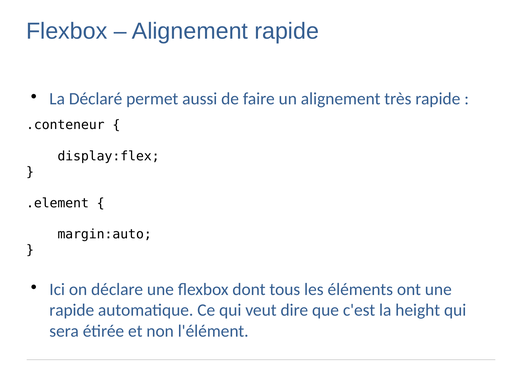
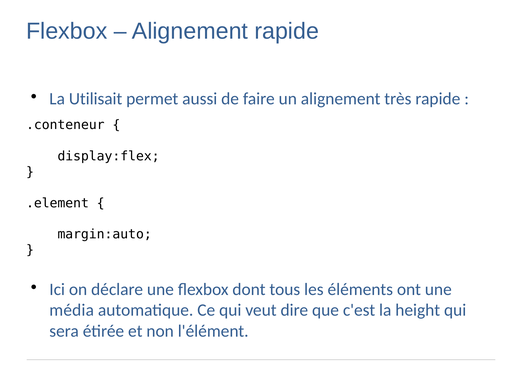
Déclaré: Déclaré -> Utilisait (96, 99)
rapide: rapide -> média (72, 311)
